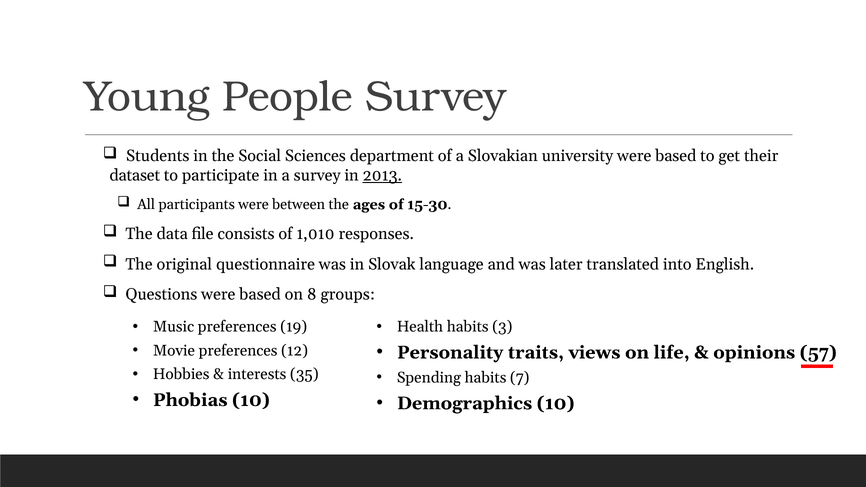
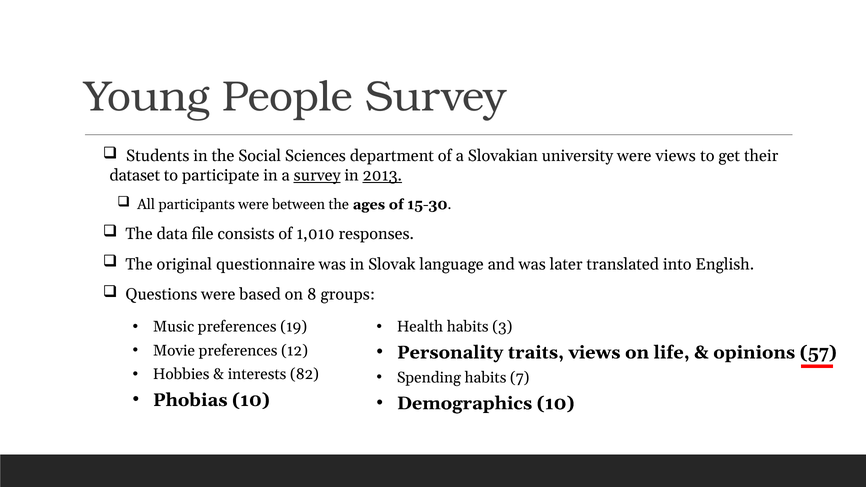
university were based: based -> views (676, 156)
survey underline: none -> present (317, 175)
35: 35 -> 82 (304, 374)
